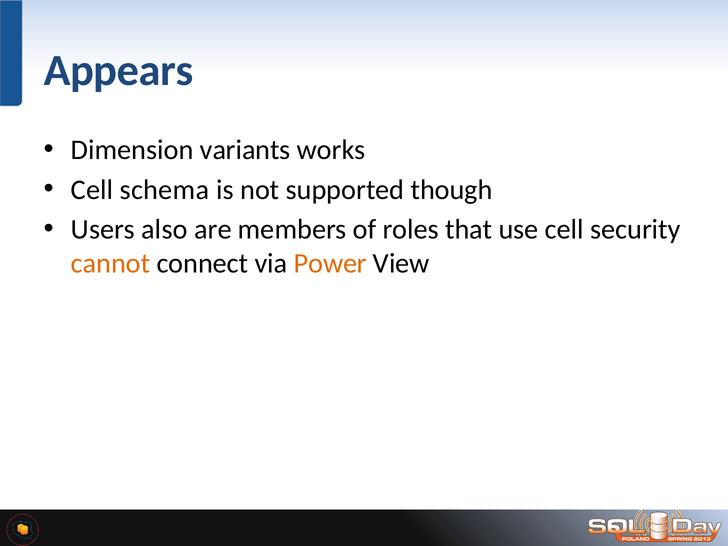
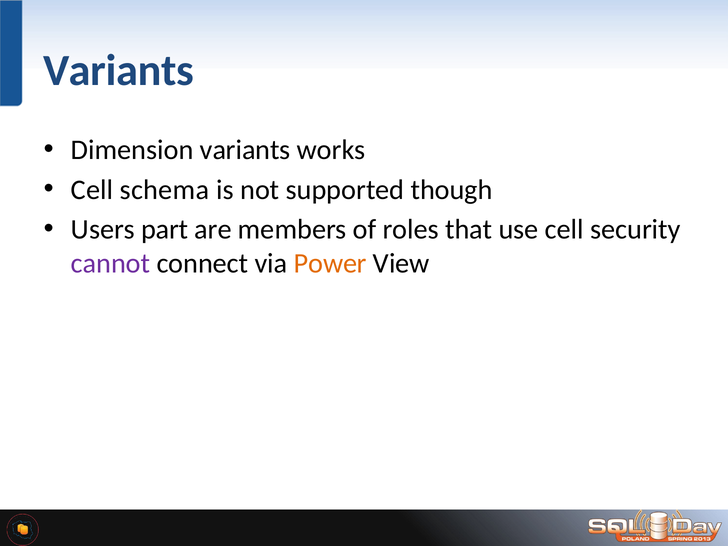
Appears: Appears -> Variants (118, 70)
also: also -> part (165, 229)
cannot colour: orange -> purple (111, 263)
